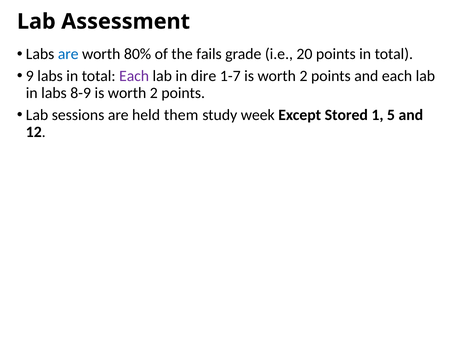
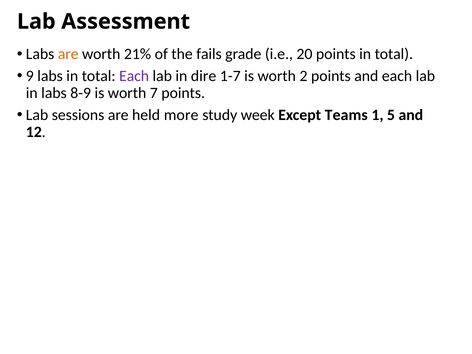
are colour: blue -> orange (68, 54)
80%: 80% -> 21% (138, 54)
8-9 is worth 2: 2 -> 7 (154, 93)
them: them -> more (181, 115)
Stored: Stored -> Teams (346, 115)
